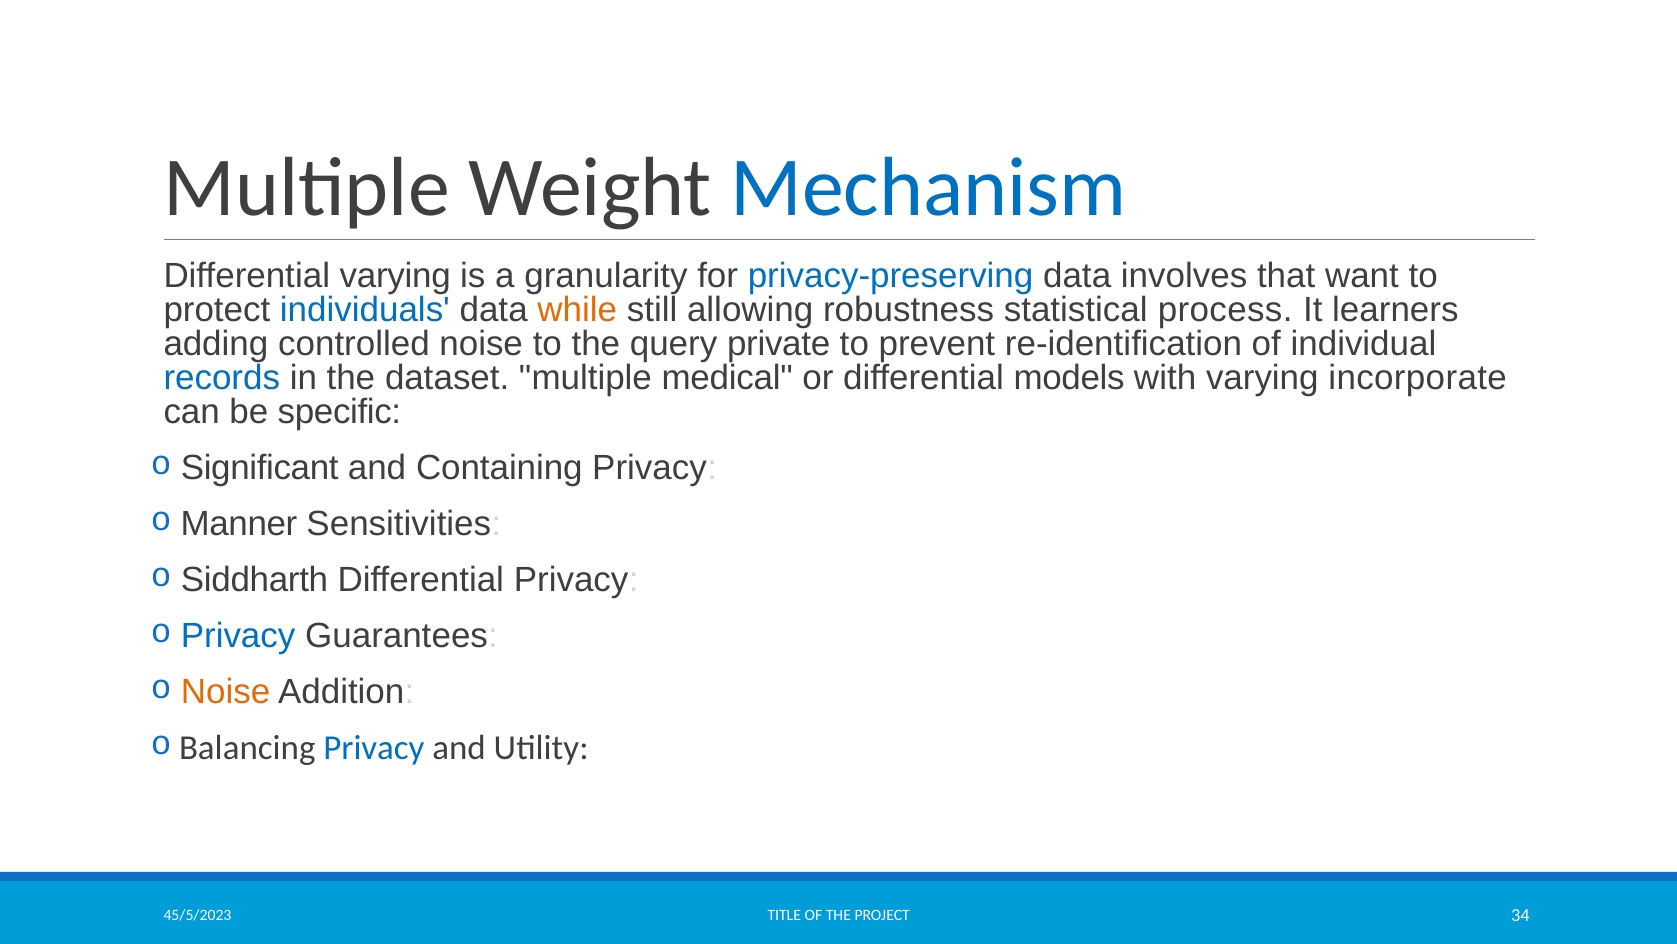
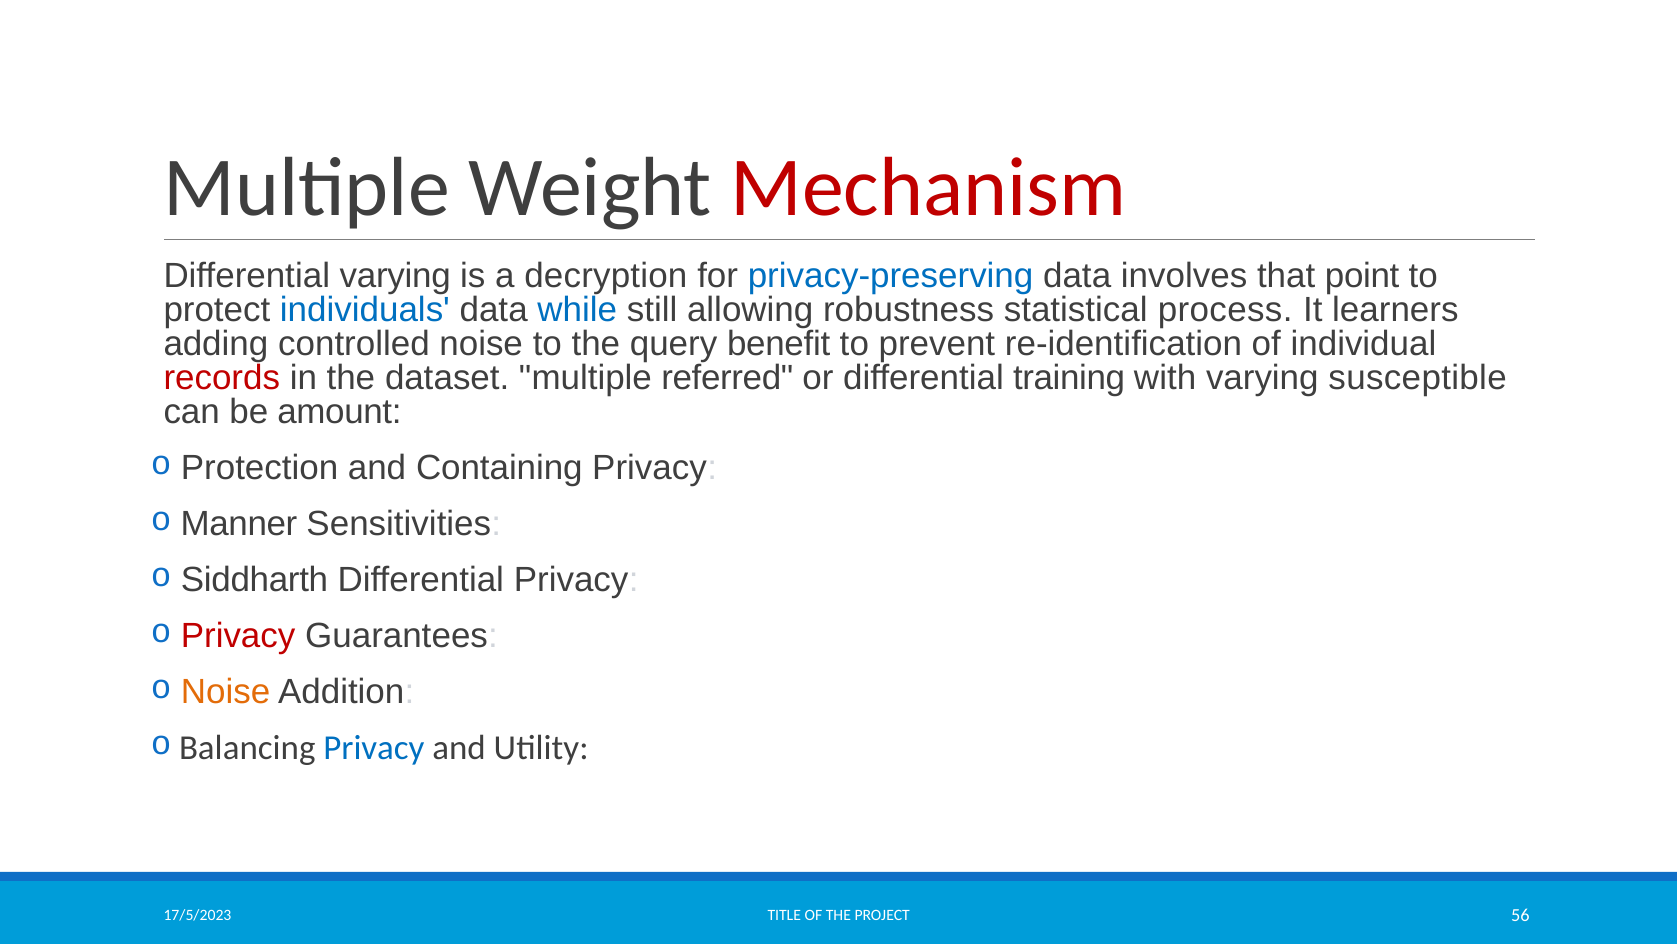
Mechanism colour: blue -> red (928, 188)
granularity: granularity -> decryption (606, 276)
want: want -> point (1362, 276)
while colour: orange -> blue (577, 310)
private: private -> benefit (779, 344)
records colour: blue -> red (222, 378)
medical: medical -> referred (727, 378)
models: models -> training (1069, 378)
incorporate: incorporate -> susceptible (1418, 378)
specific: specific -> amount (339, 412)
Significant: Significant -> Protection (260, 468)
Privacy colour: blue -> red (238, 636)
45/5/2023: 45/5/2023 -> 17/5/2023 (197, 915)
34: 34 -> 56 (1520, 915)
